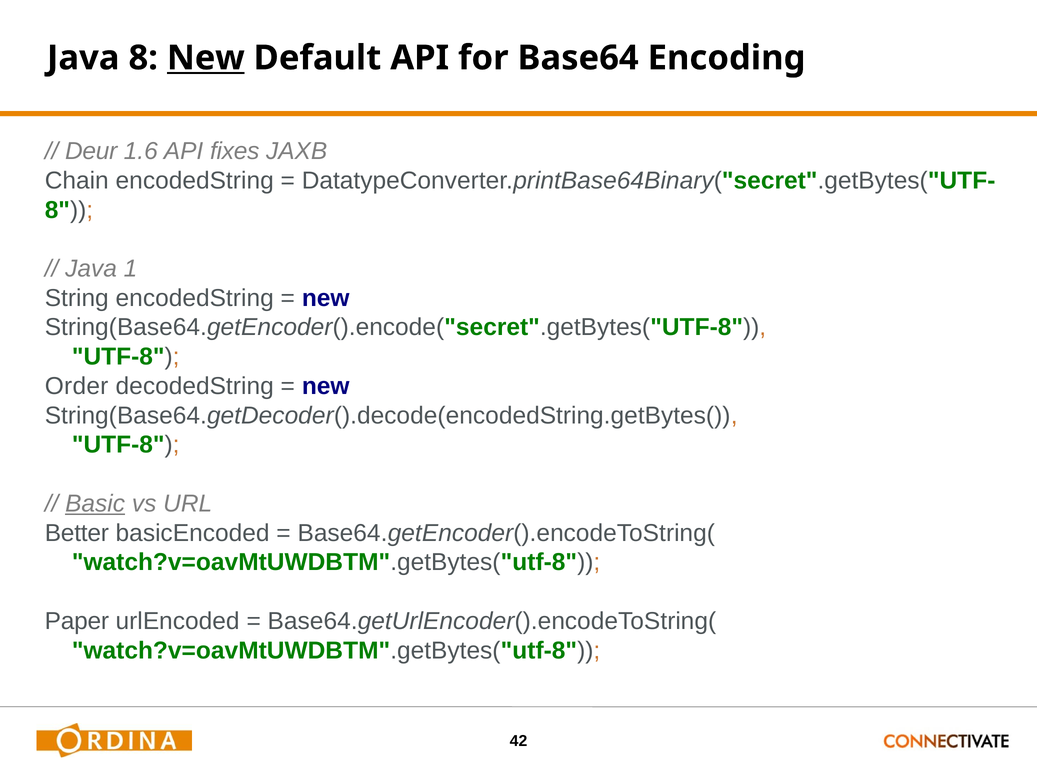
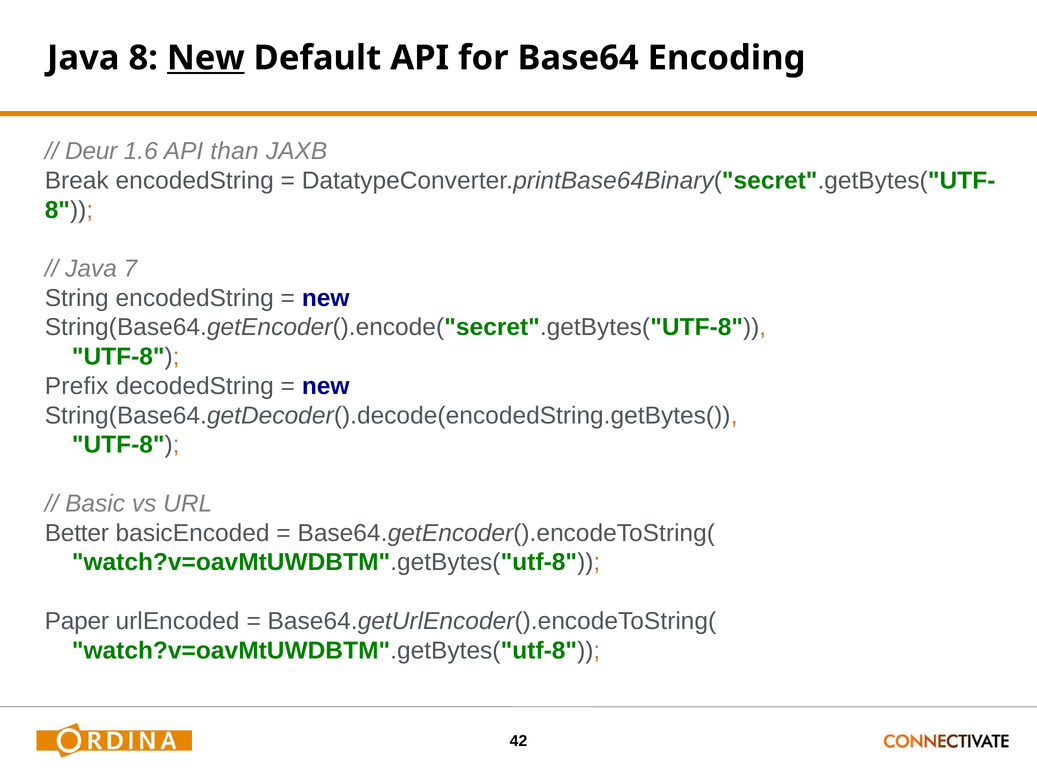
fixes: fixes -> than (234, 151)
Chain: Chain -> Break (77, 181)
1: 1 -> 7 (131, 269)
Order: Order -> Prefix (77, 387)
Basic underline: present -> none (95, 504)
